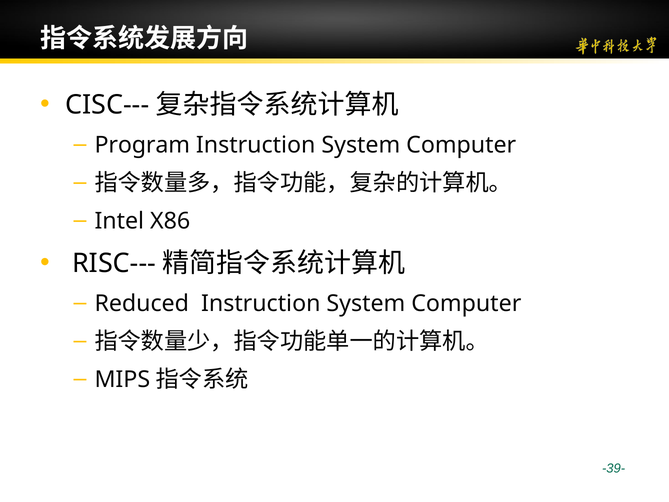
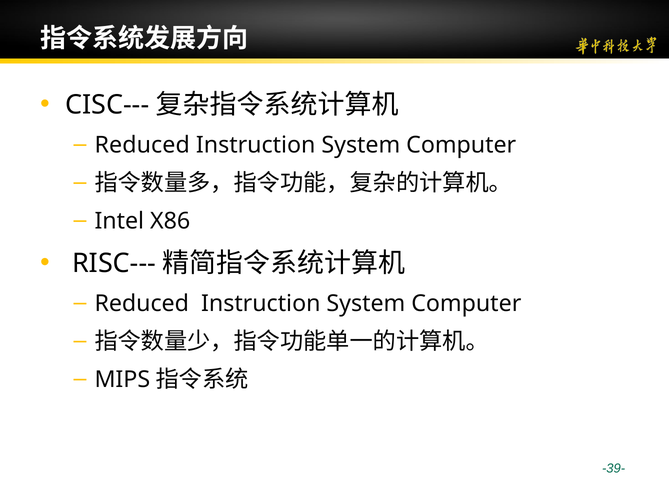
Program: Program -> Reduced (142, 145)
